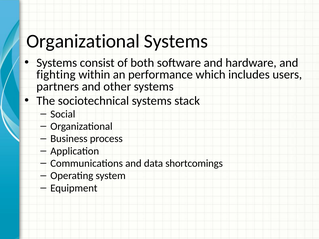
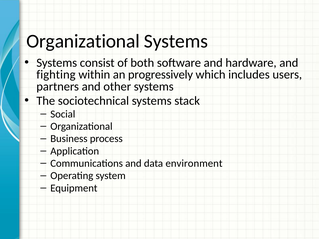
performance: performance -> progressively (161, 75)
shortcomings: shortcomings -> environment (194, 164)
